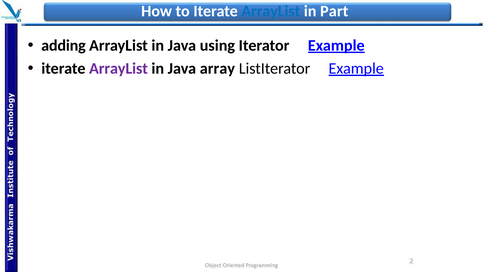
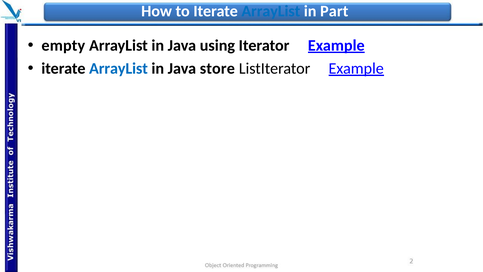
adding: adding -> empty (63, 45)
ArrayList colour: purple -> blue (119, 68)
array: array -> store (217, 68)
